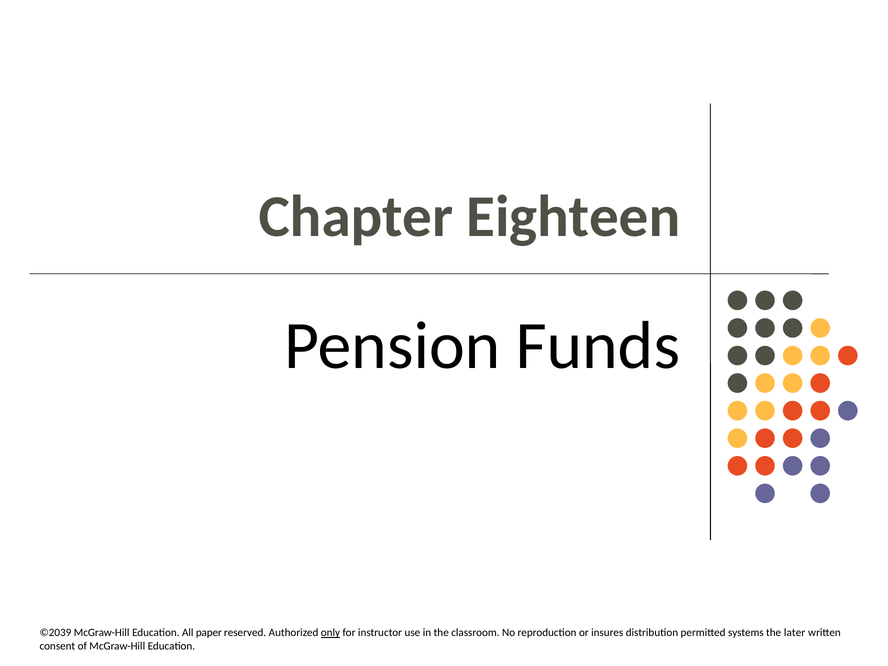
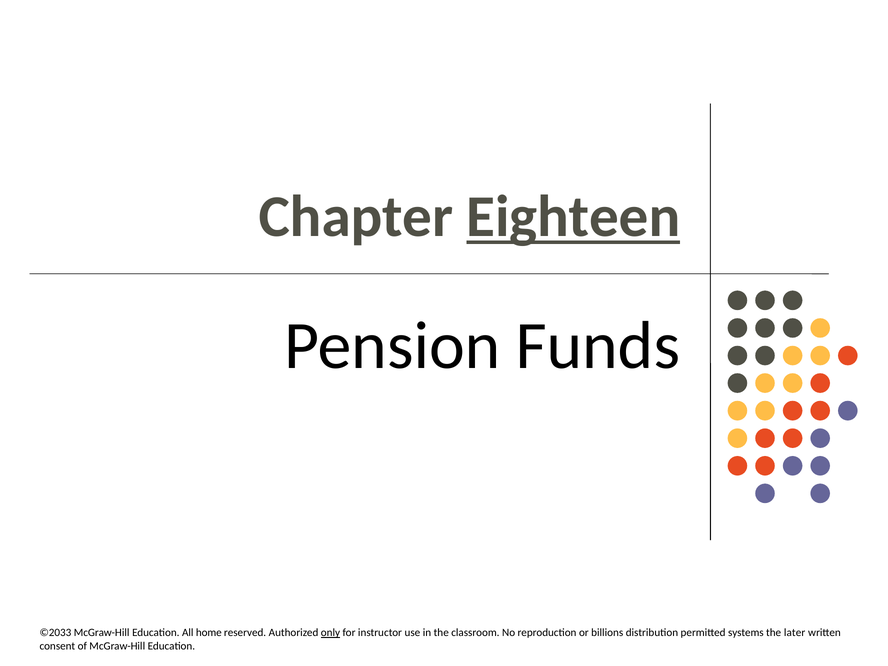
Eighteen underline: none -> present (573, 217)
©2039: ©2039 -> ©2033 (55, 633)
paper: paper -> home (209, 633)
insures: insures -> billions (607, 633)
